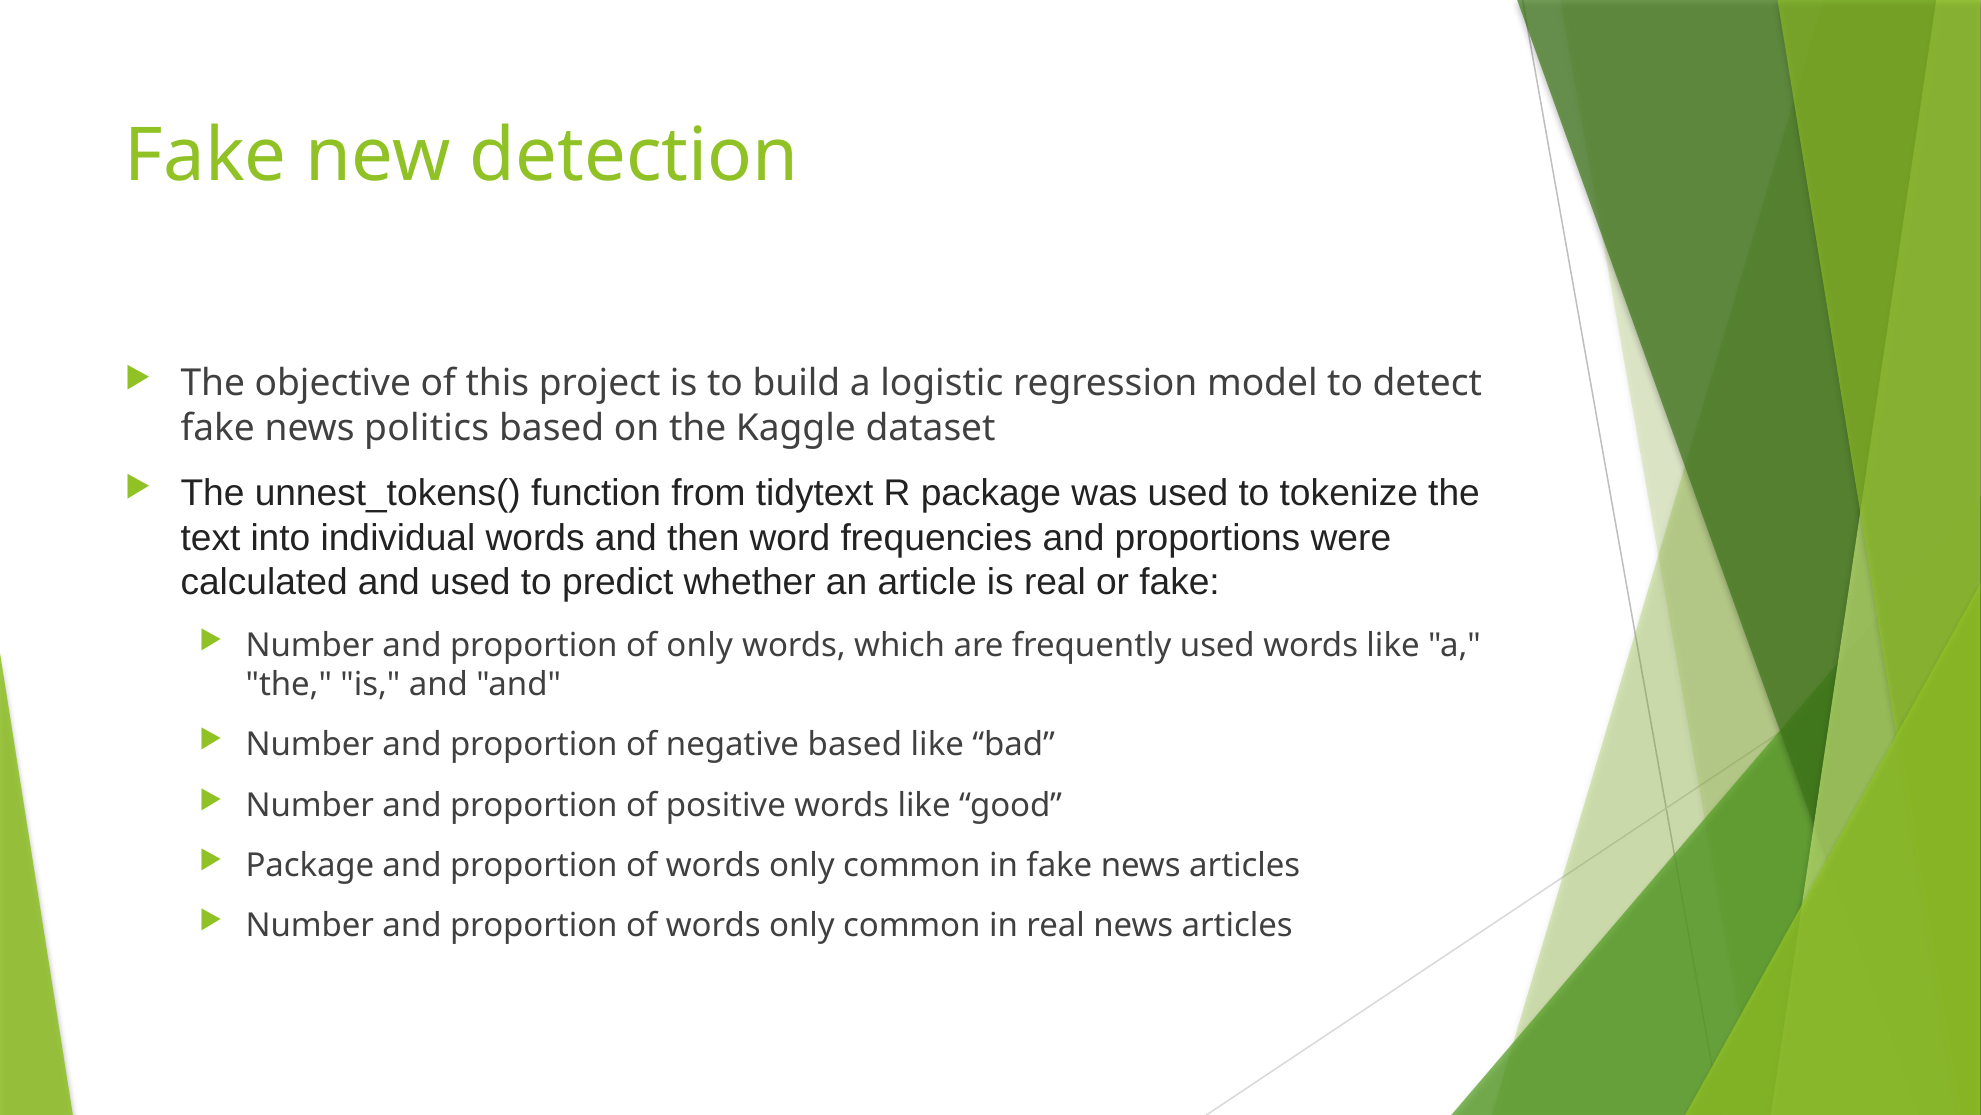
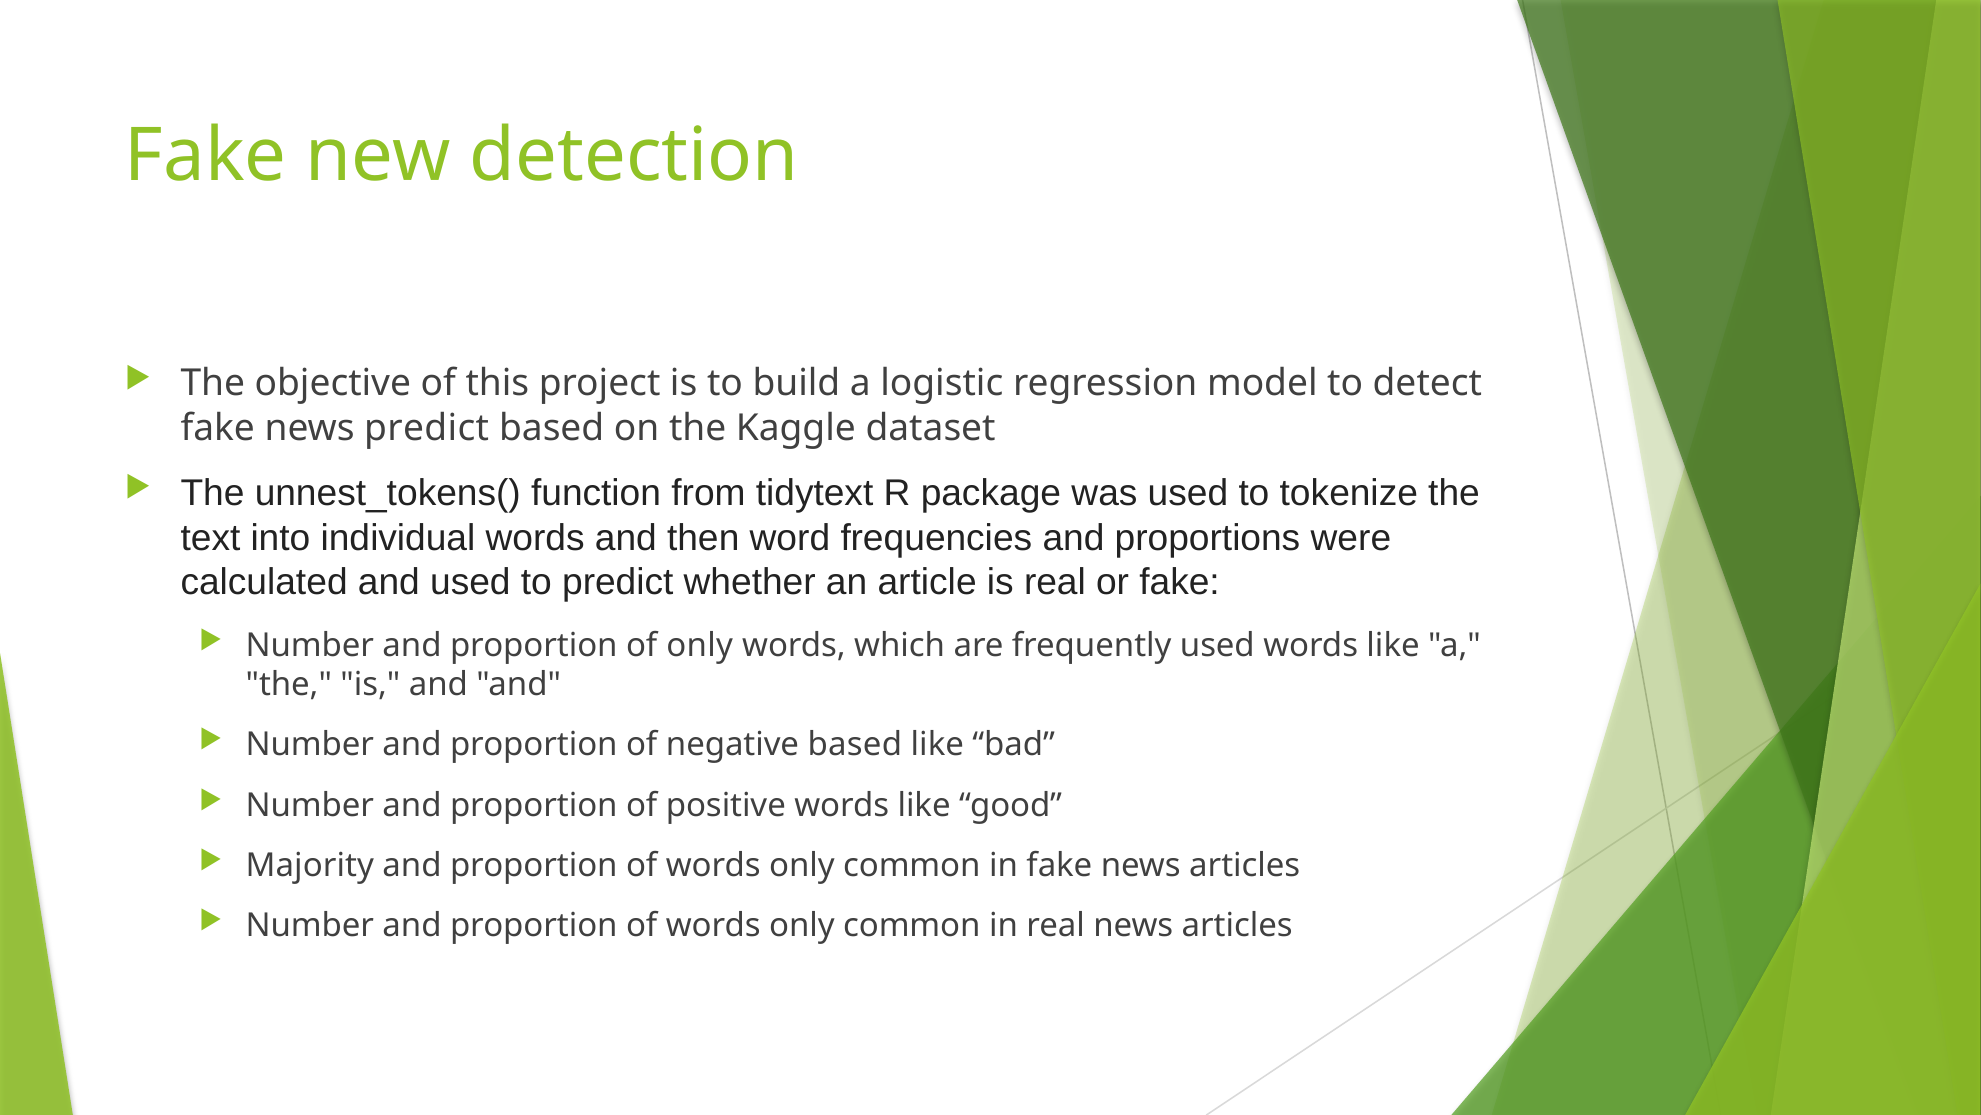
news politics: politics -> predict (427, 428)
Package: Package -> Majority (310, 865)
